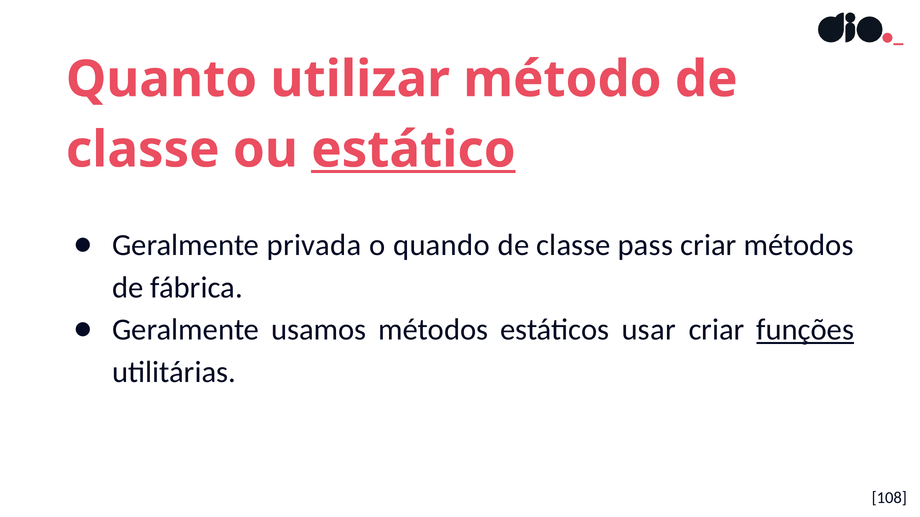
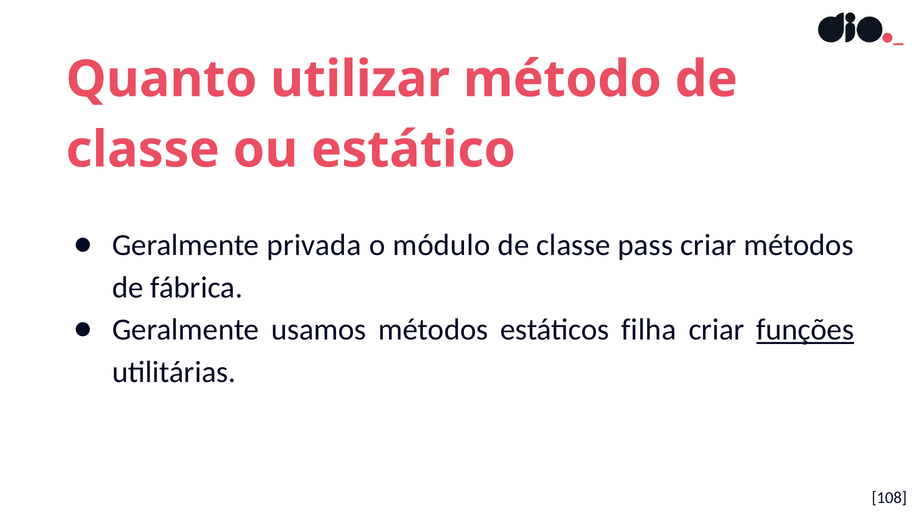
estático underline: present -> none (413, 150)
quando: quando -> módulo (442, 246)
usar: usar -> filha (649, 330)
